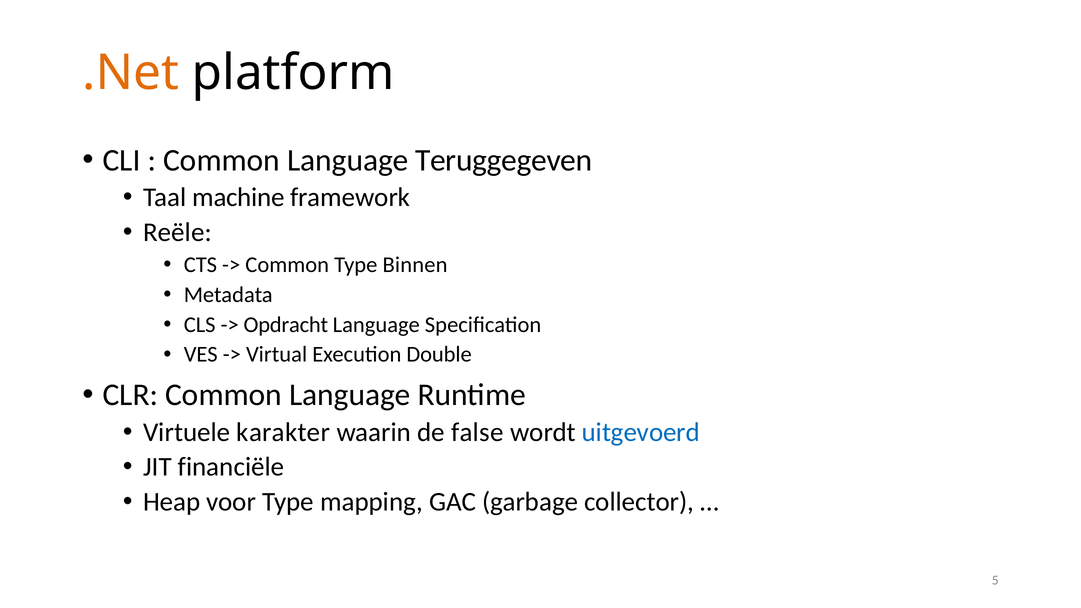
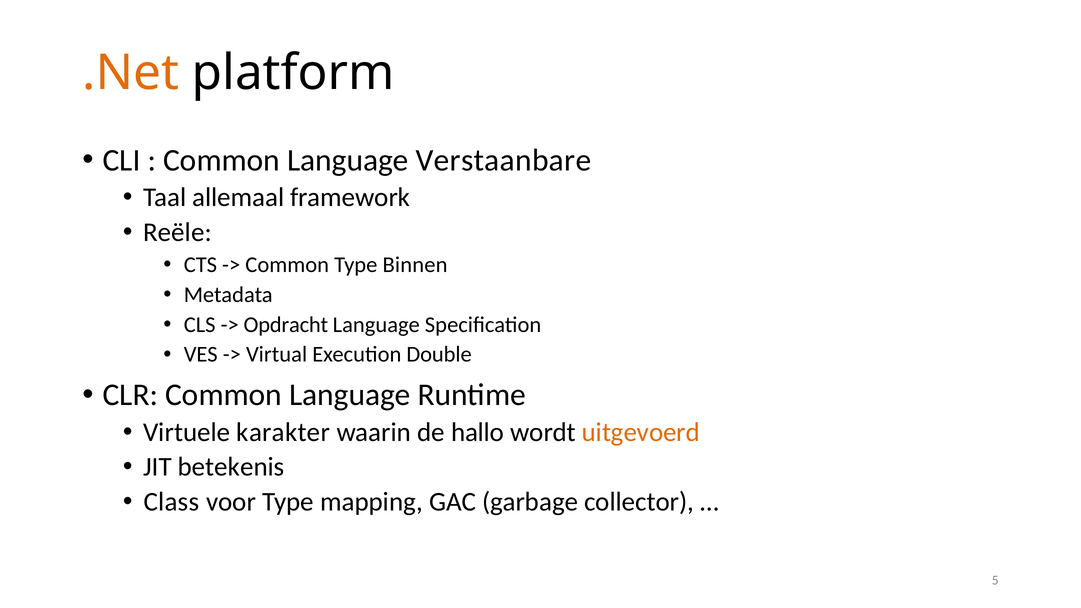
Teruggegeven: Teruggegeven -> Verstaanbare (503, 160)
machine: machine -> allemaal (238, 198)
false: false -> hallo (478, 432)
uitgevoerd colour: blue -> orange (641, 432)
financiële: financiële -> betekenis (231, 467)
Heap: Heap -> Class (172, 502)
